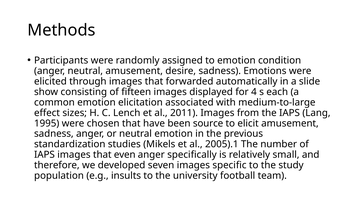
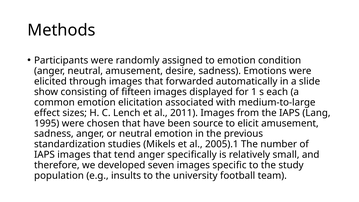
4: 4 -> 1 (254, 92)
even: even -> tend (125, 155)
